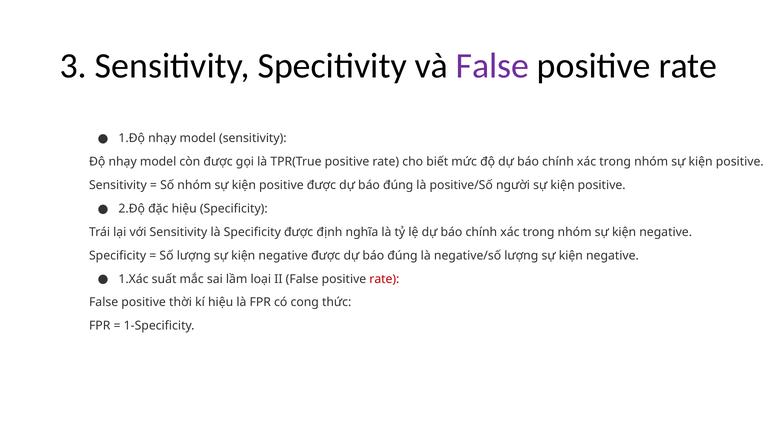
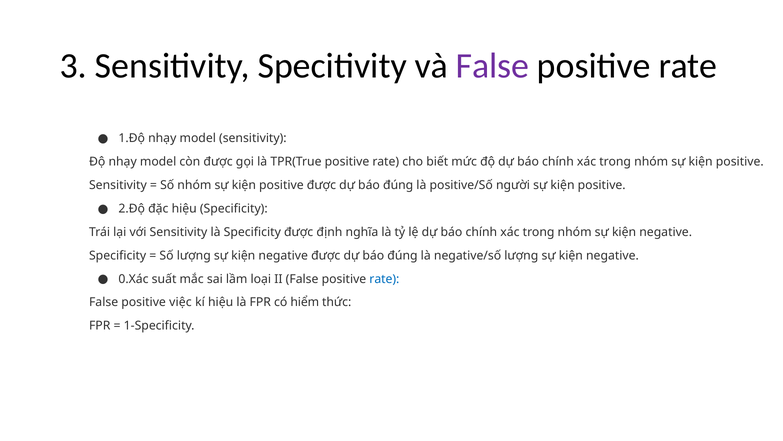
1.Xác: 1.Xác -> 0.Xác (134, 279)
rate colour: red -> blue (384, 279)
thời: thời -> việc (180, 302)
cong: cong -> hiểm (305, 302)
